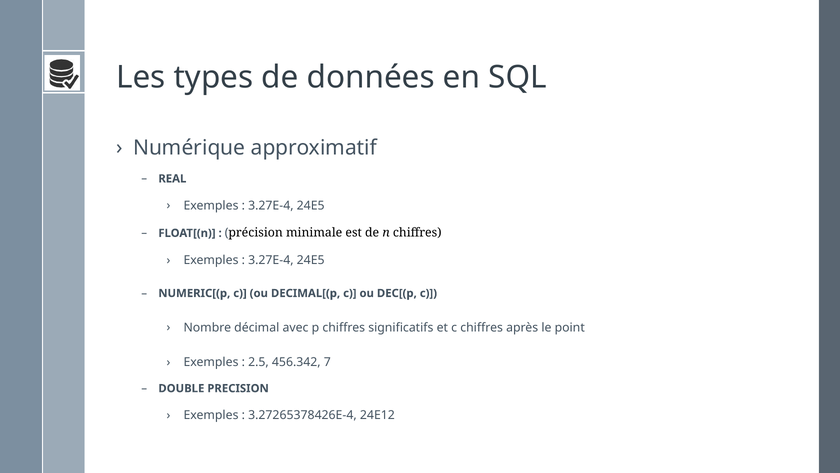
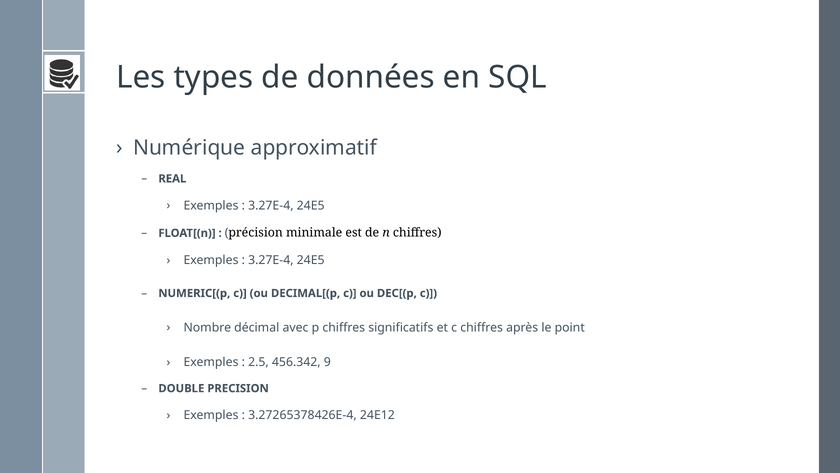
7: 7 -> 9 (327, 362)
